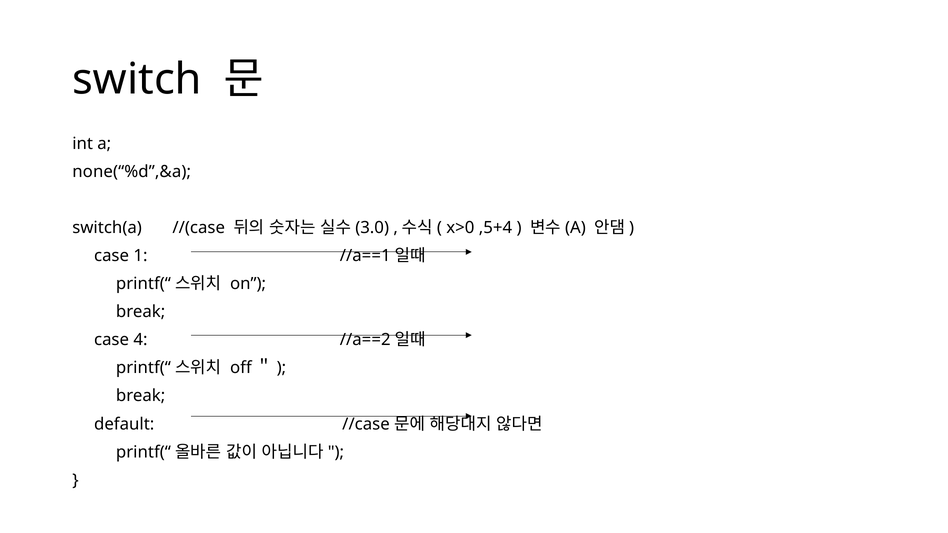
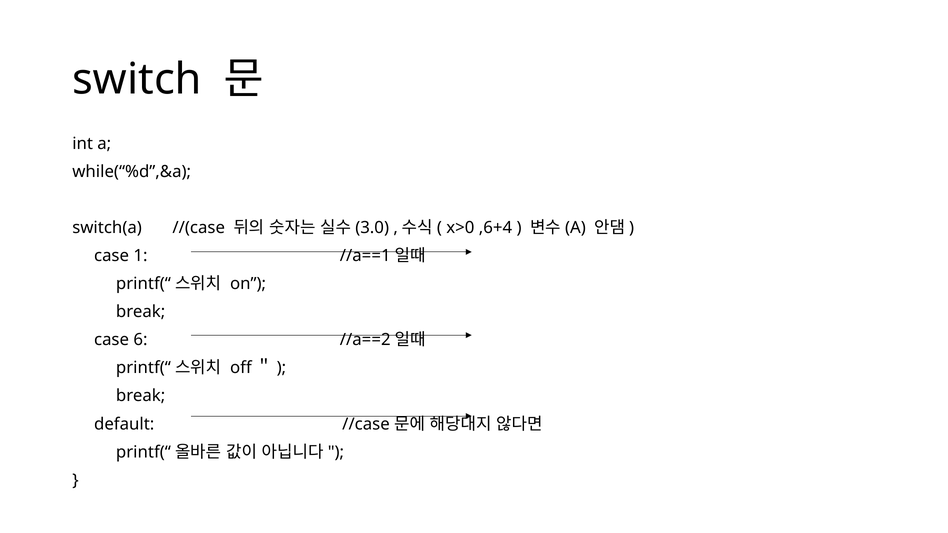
none(“%d”,&a: none(“%d”,&a -> while(“%d”,&a (132, 172)
,5+4: ,5+4 -> ,6+4 (496, 228)
4: 4 -> 6 (140, 340)
